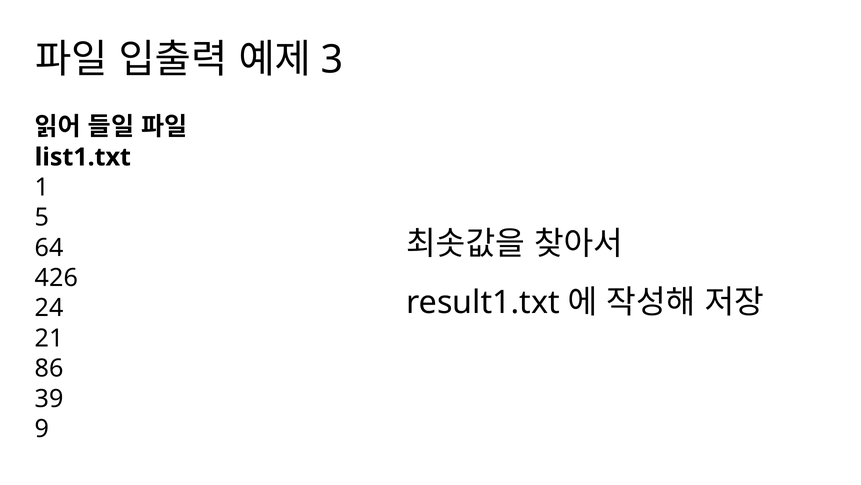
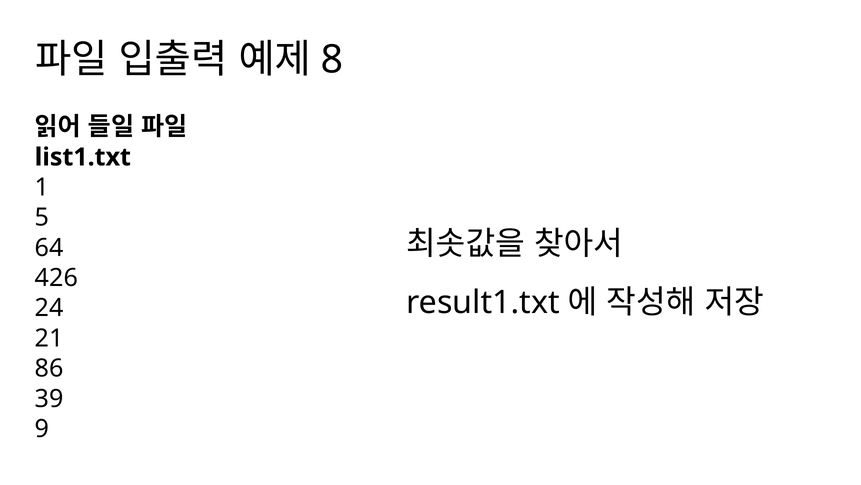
3: 3 -> 8 (332, 60)
